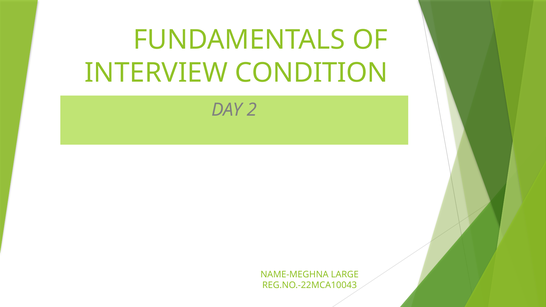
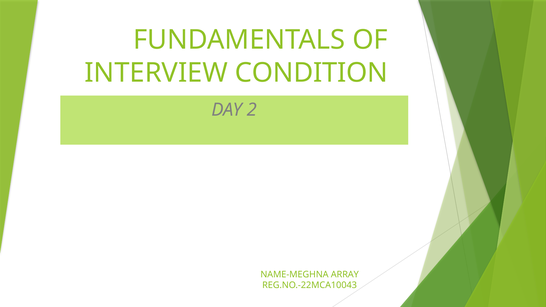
LARGE: LARGE -> ARRAY (345, 274)
